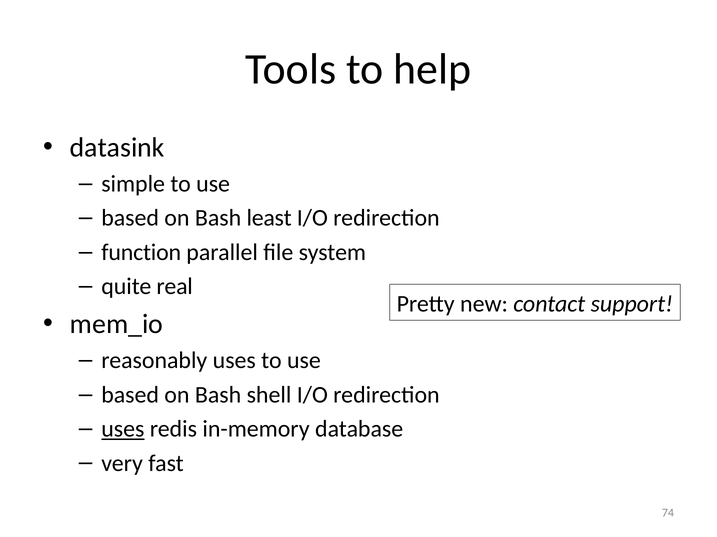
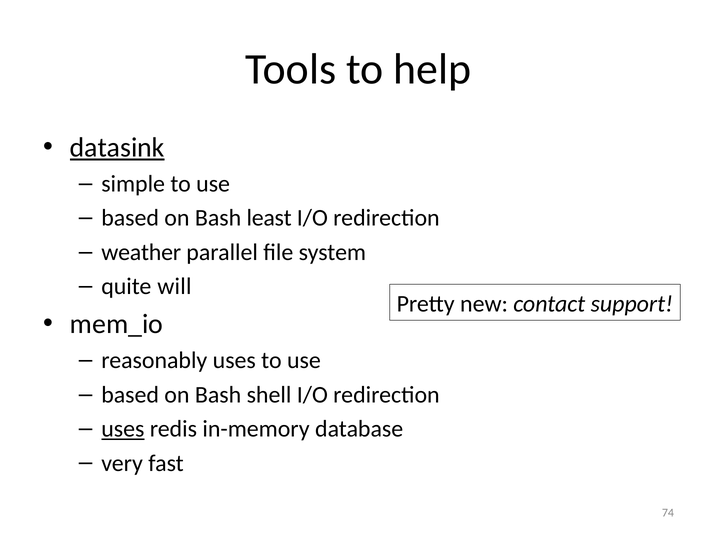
datasink underline: none -> present (117, 148)
function: function -> weather (141, 253)
real: real -> will (174, 287)
